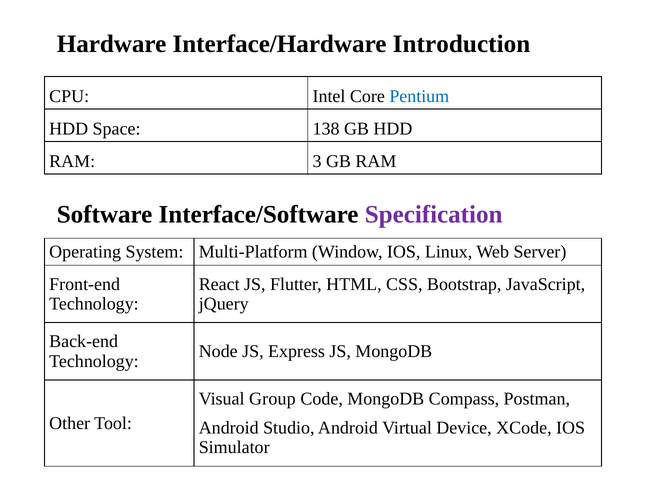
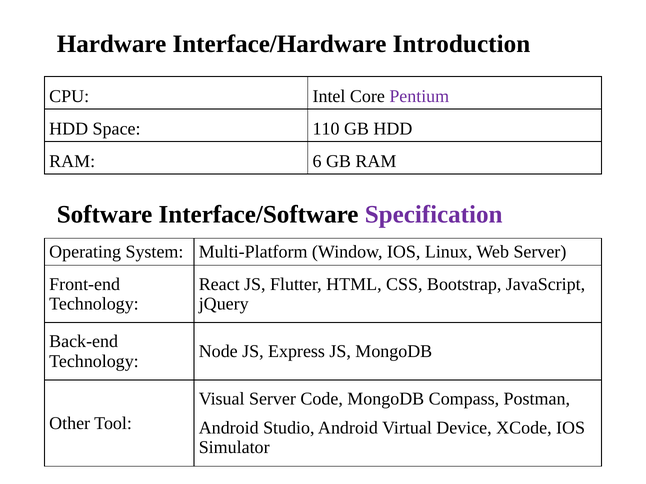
Pentium colour: blue -> purple (419, 97)
138: 138 -> 110 (326, 129)
3: 3 -> 6 (317, 162)
Visual Group: Group -> Server (272, 399)
